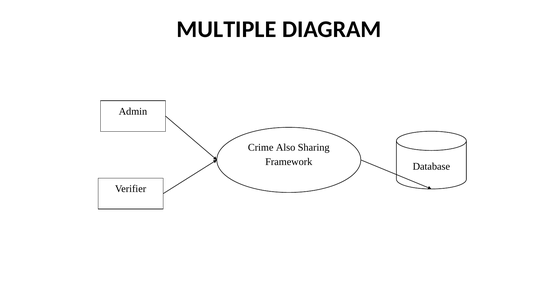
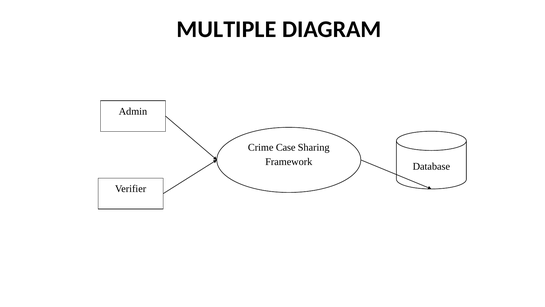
Also: Also -> Case (286, 147)
